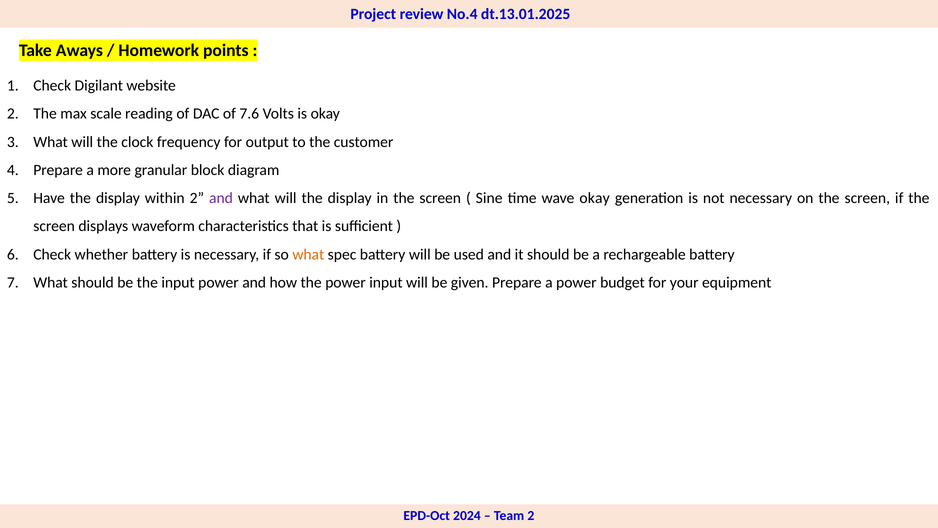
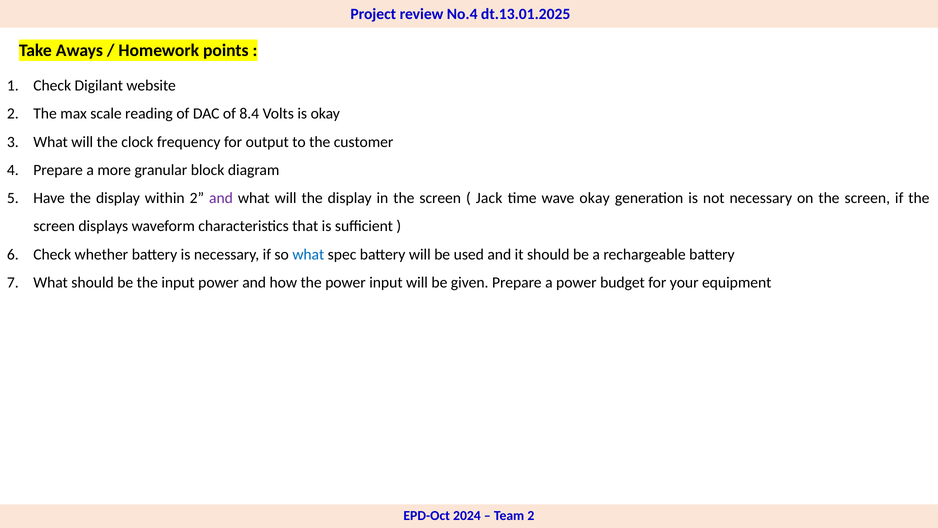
7.6: 7.6 -> 8.4 (249, 114)
Sine: Sine -> Jack (489, 198)
what colour: orange -> blue (308, 254)
